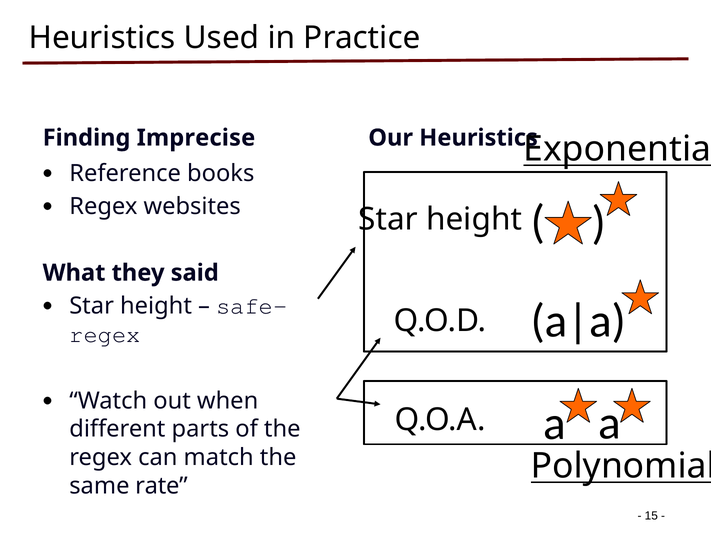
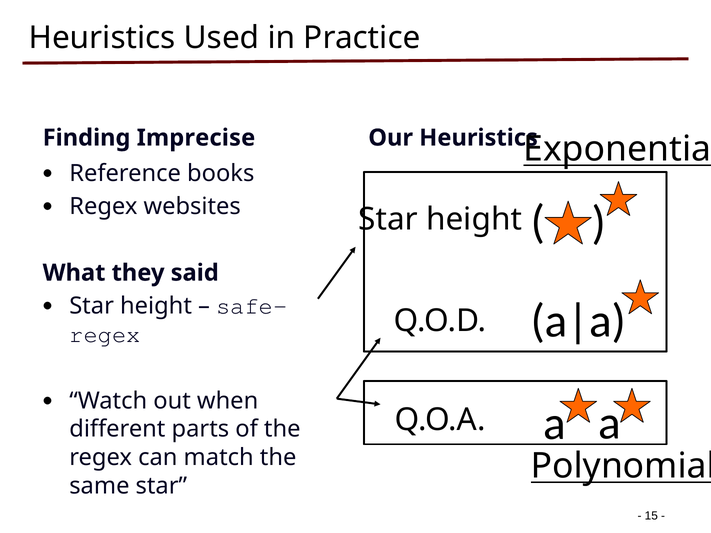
same rate: rate -> star (161, 486)
